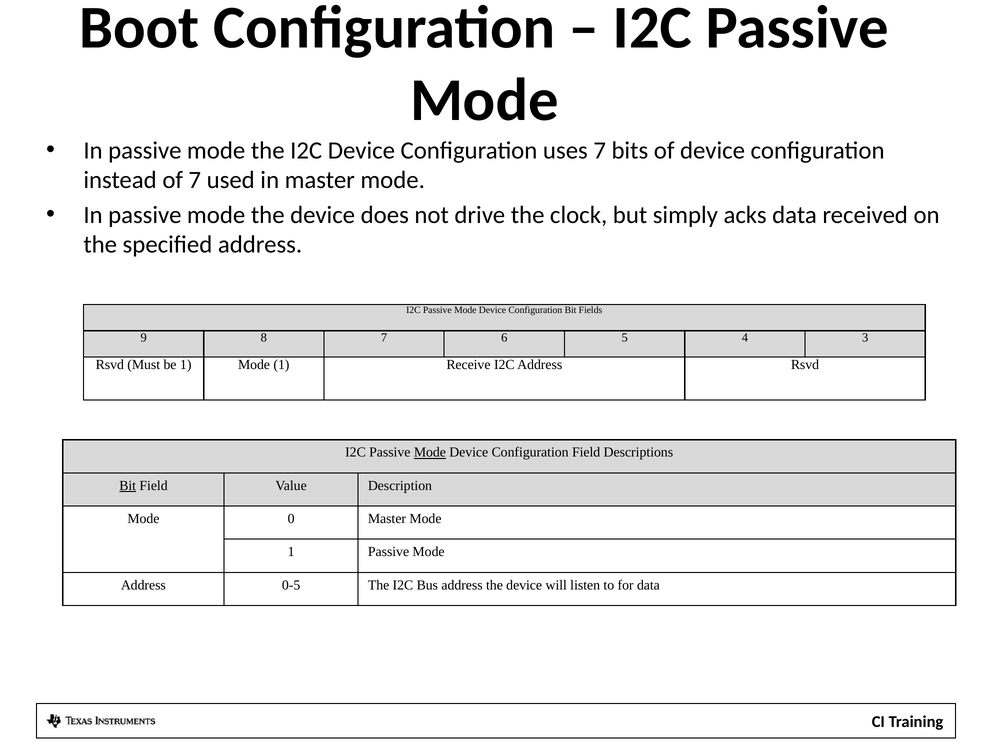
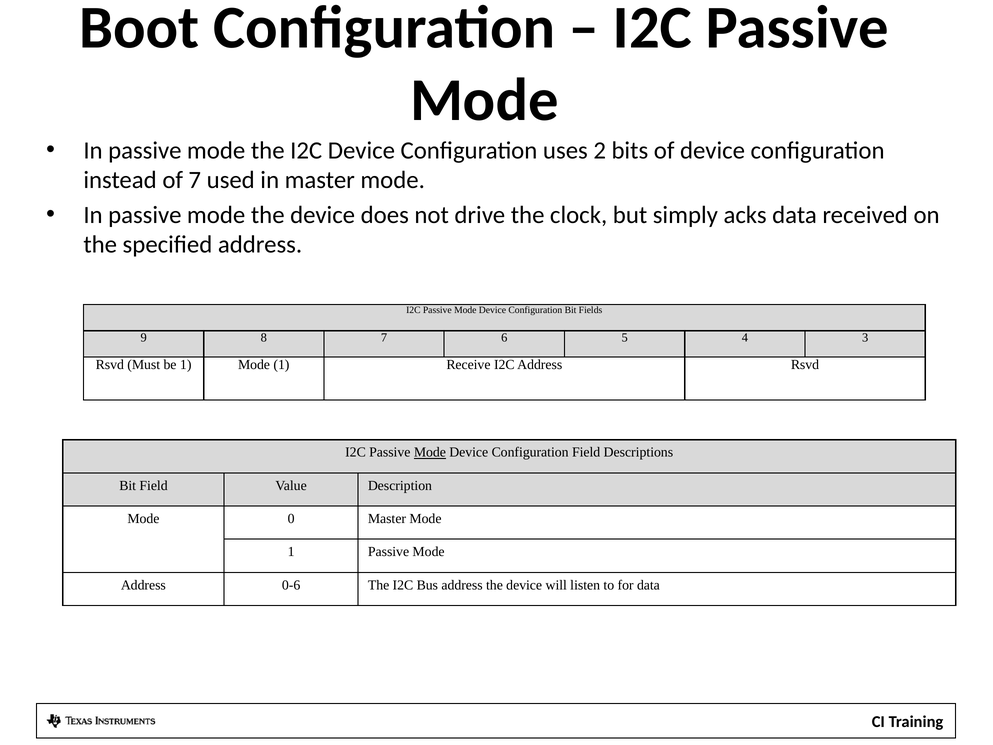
uses 7: 7 -> 2 (600, 150)
Bit underline: present -> none (128, 485)
0-5: 0-5 -> 0-6 (291, 585)
